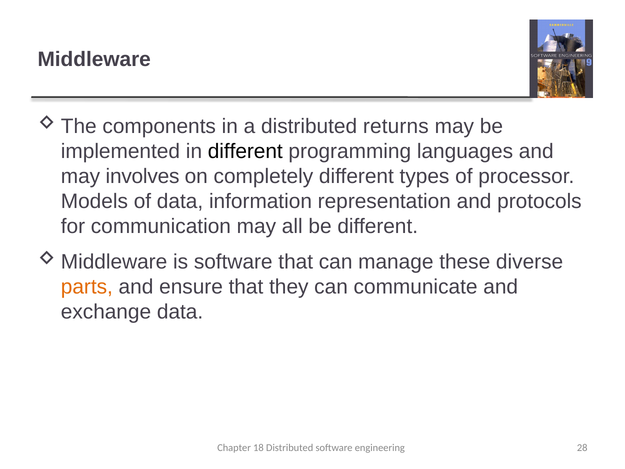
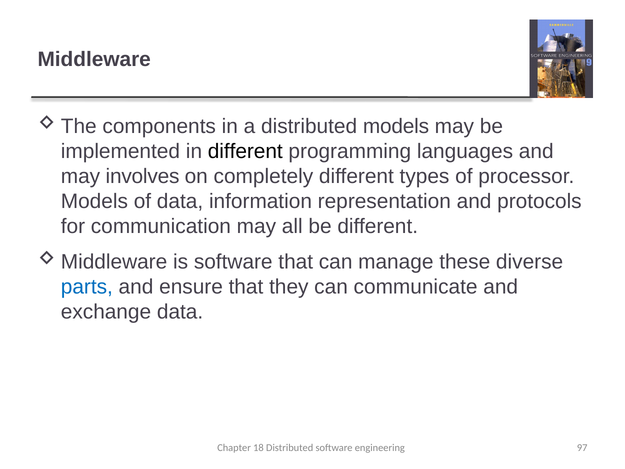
distributed returns: returns -> models (396, 126)
parts colour: orange -> blue (87, 287)
28: 28 -> 97 (582, 448)
